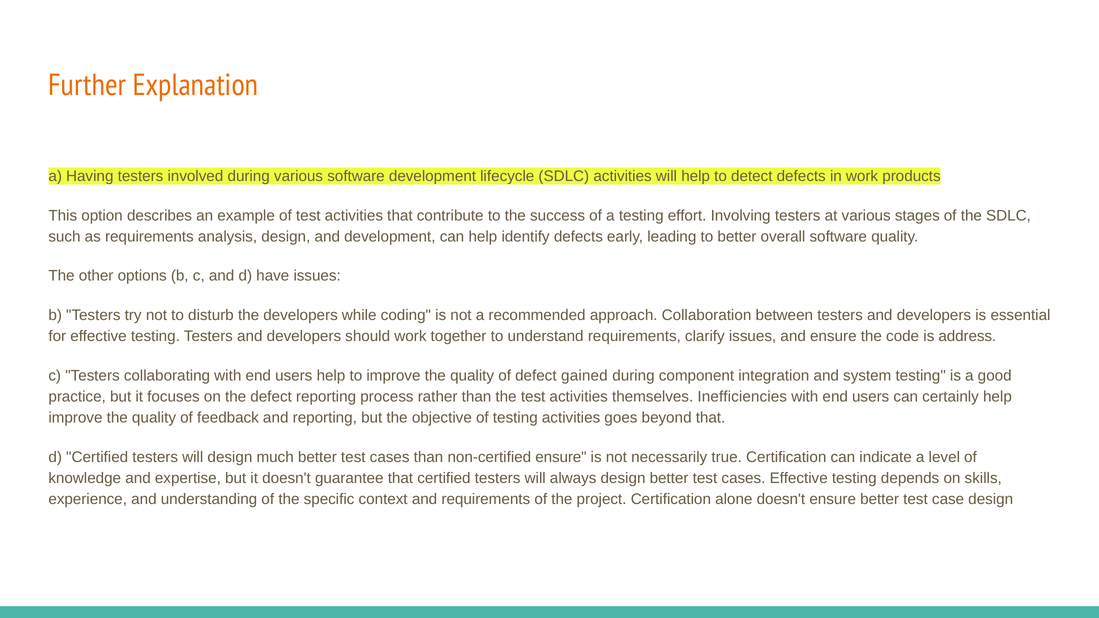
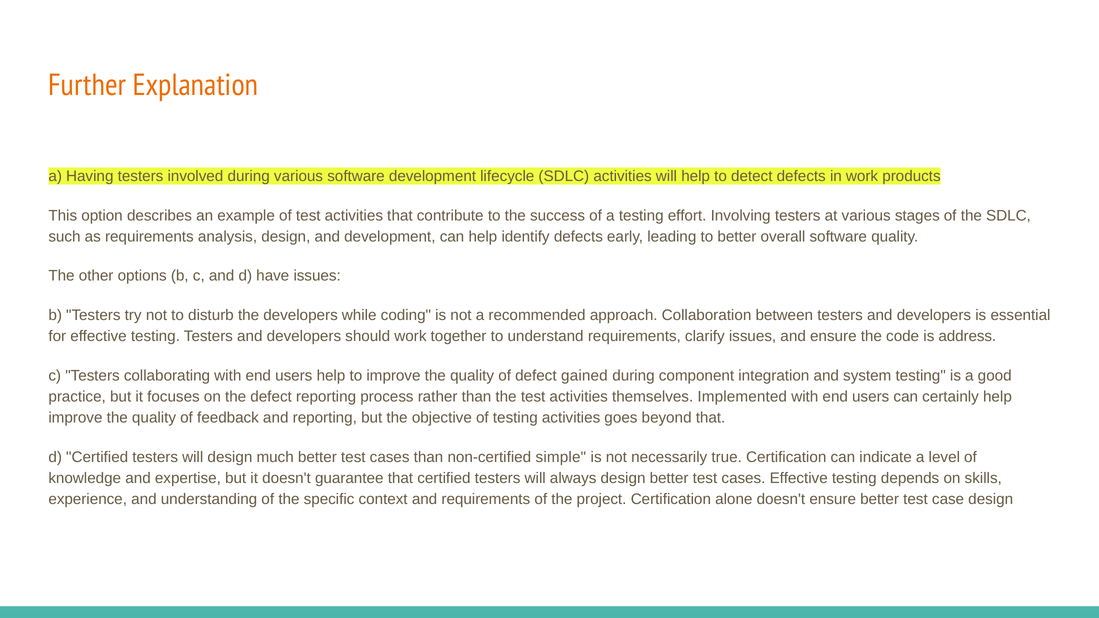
Inefficiencies: Inefficiencies -> Implemented (742, 397)
non-certified ensure: ensure -> simple (561, 457)
